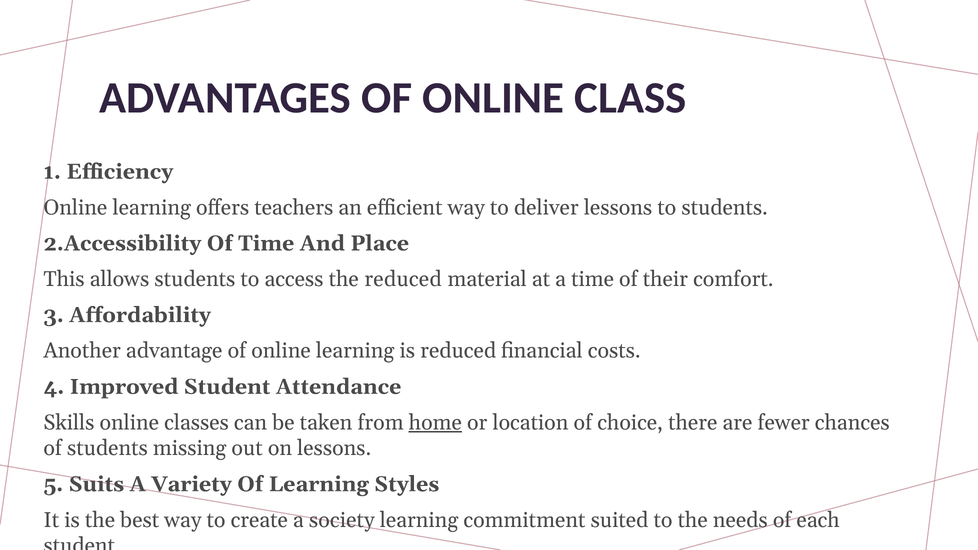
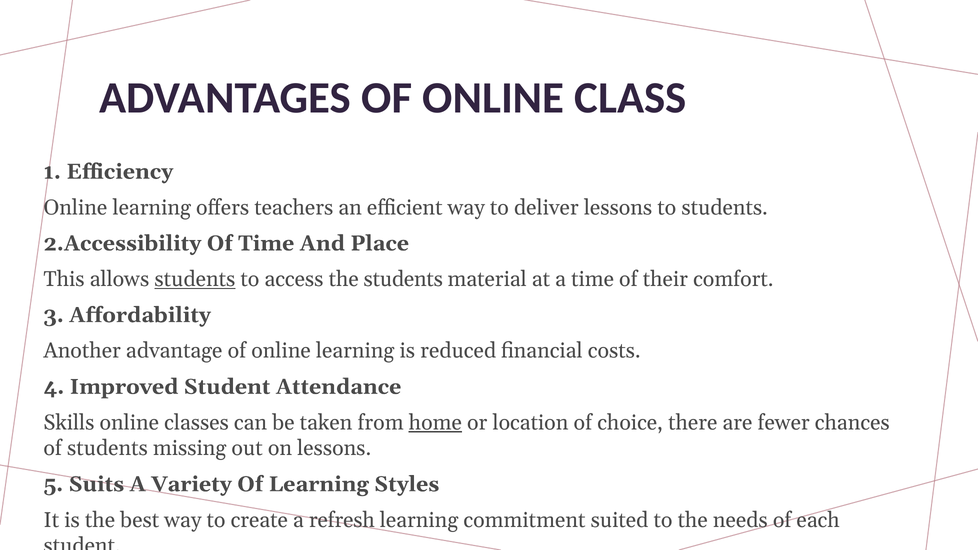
students underline: none -> present (195, 279)
the reduced: reduced -> students (403, 279)
society: society -> refresh (342, 520)
